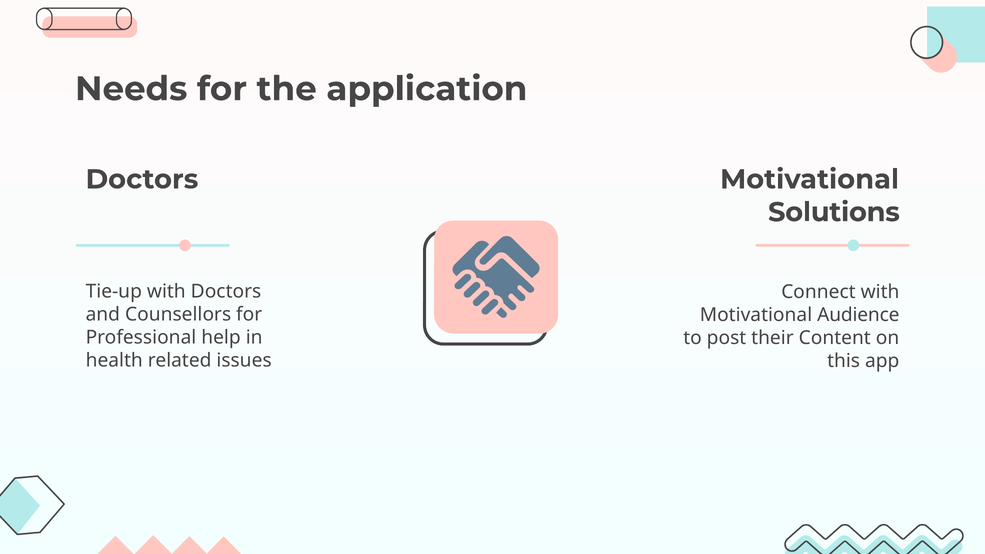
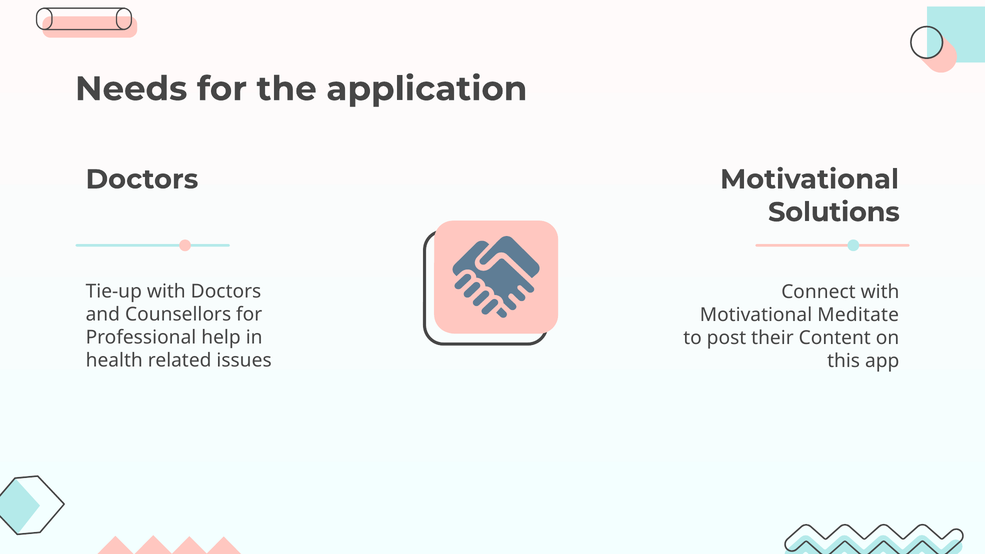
Audience: Audience -> Meditate (858, 315)
